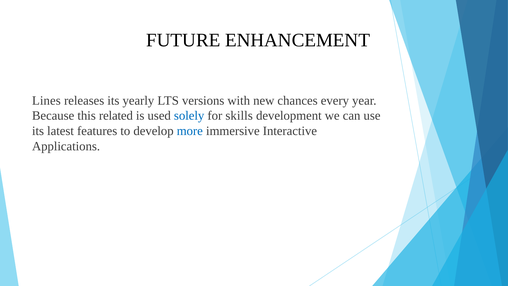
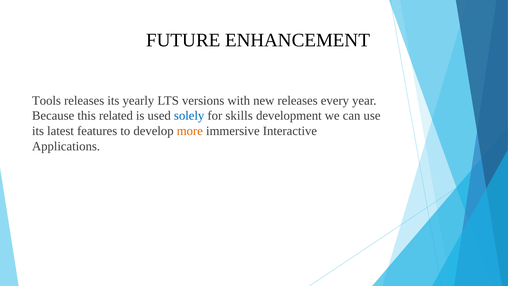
Lines: Lines -> Tools (46, 100)
new chances: chances -> releases (298, 100)
more colour: blue -> orange (190, 131)
